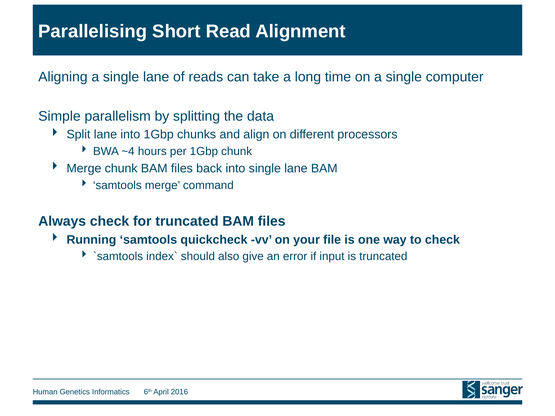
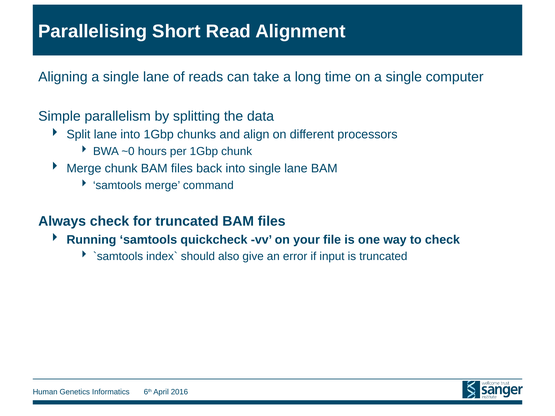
~4: ~4 -> ~0 (128, 151)
